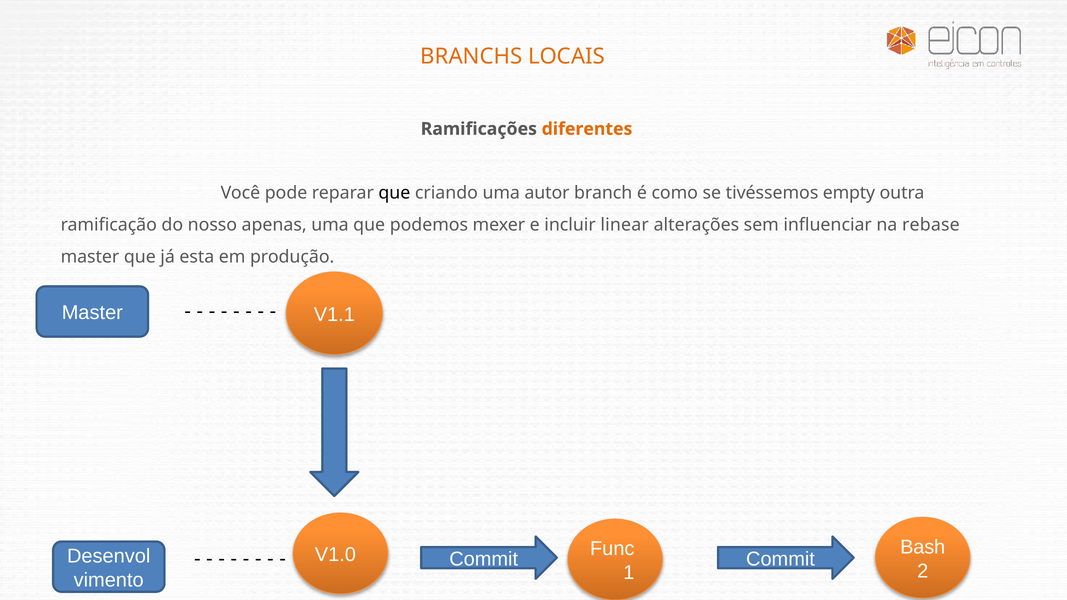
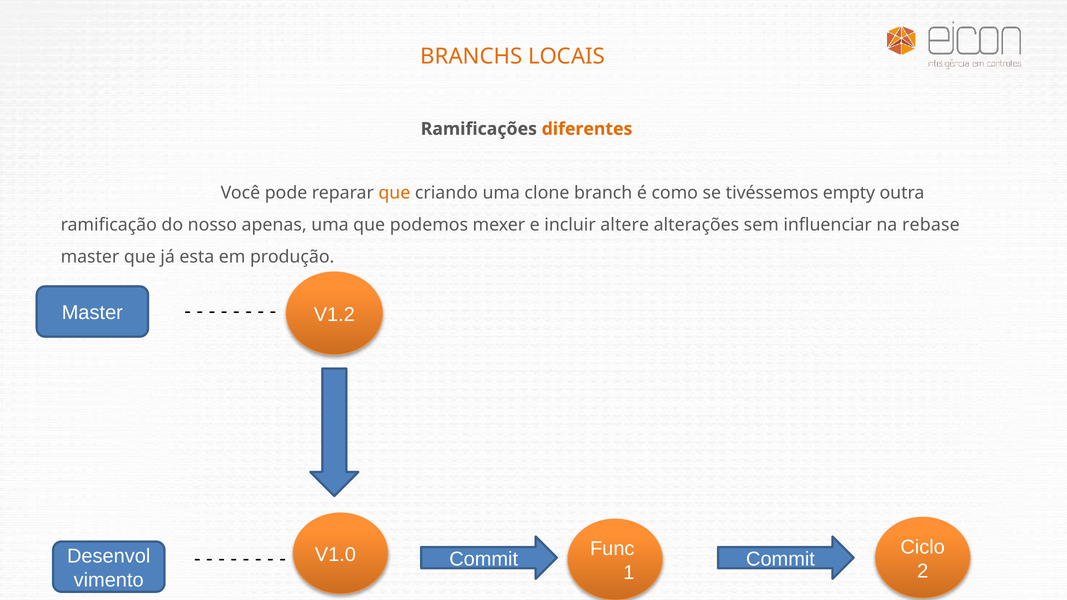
que colour: black -> orange (394, 193)
autor: autor -> clone (547, 193)
linear: linear -> altere (625, 225)
V1.1: V1.1 -> V1.2 (334, 315)
Bash: Bash -> Ciclo (923, 547)
